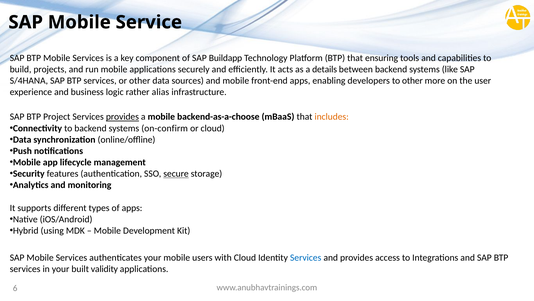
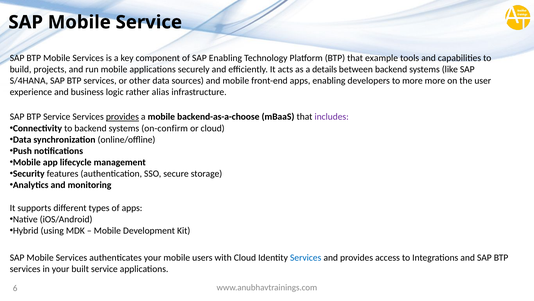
SAP Buildapp: Buildapp -> Enabling (225, 58)
ensuring: ensuring -> example (382, 58)
to other: other -> more (412, 80)
BTP Project: Project -> Service (57, 117)
includes colour: orange -> purple (332, 117)
secure underline: present -> none (176, 173)
built validity: validity -> service (104, 268)
